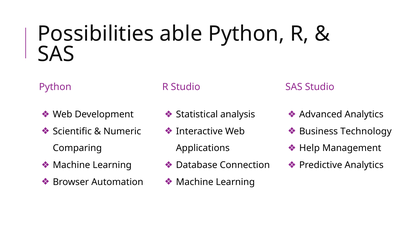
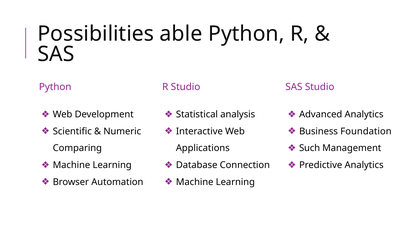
Technology: Technology -> Foundation (366, 131)
Help: Help -> Such (310, 148)
